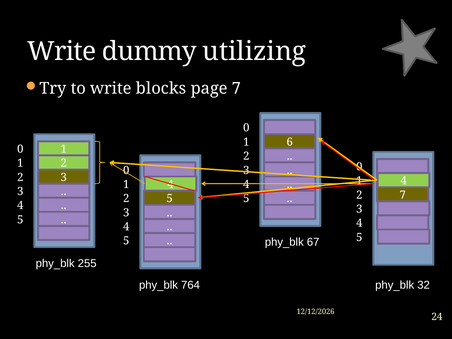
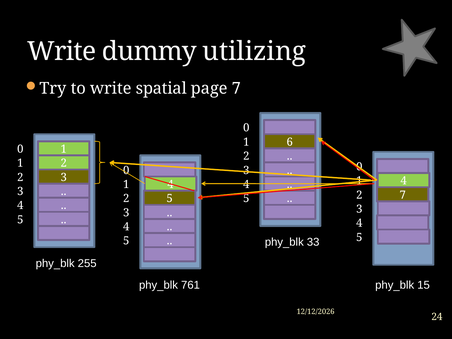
blocks: blocks -> spatial (161, 89)
67: 67 -> 33 (313, 242)
764: 764 -> 761 (190, 285)
32: 32 -> 15 (424, 285)
